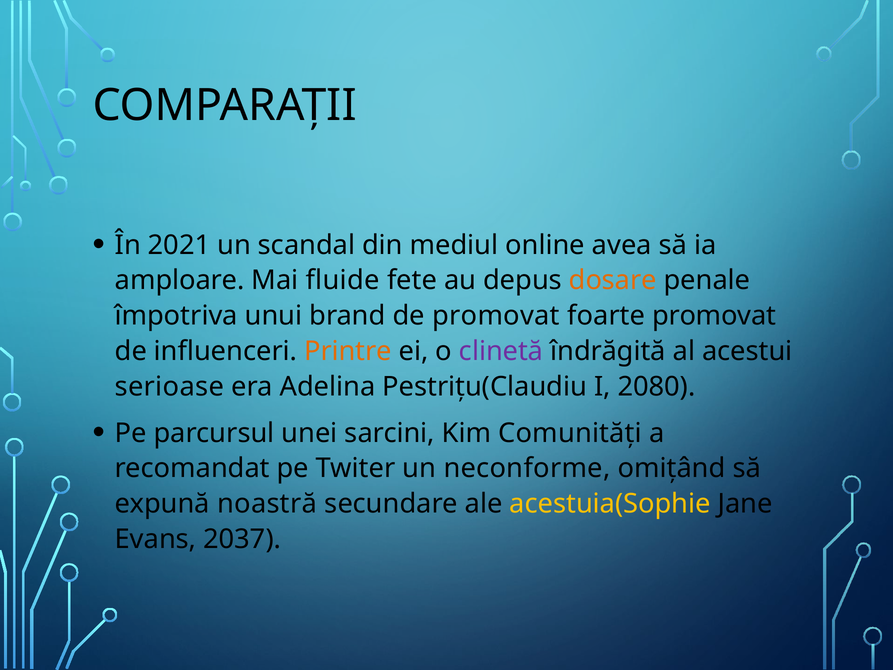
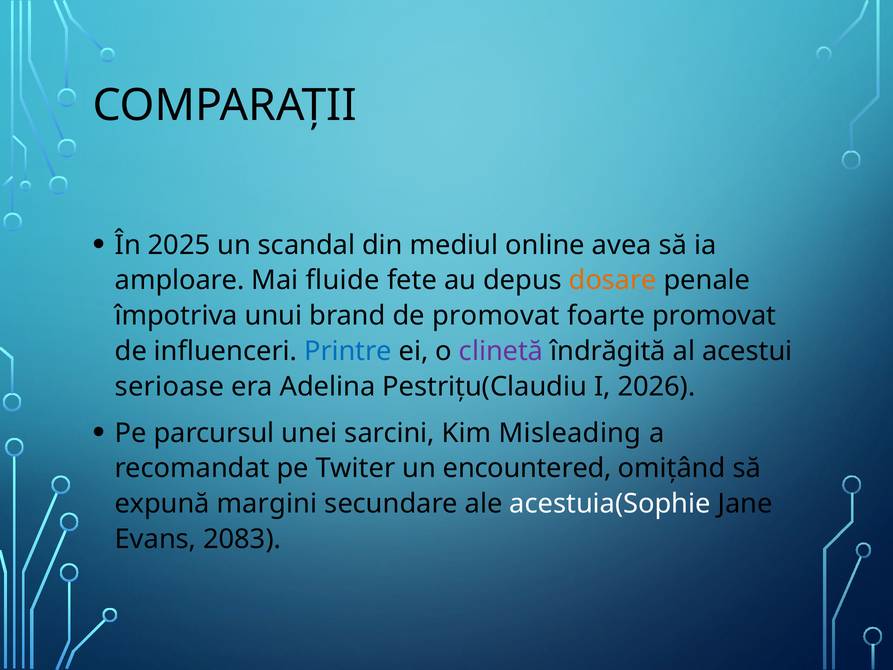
2021: 2021 -> 2025 (179, 245)
Printre colour: orange -> blue (348, 351)
2080: 2080 -> 2026 (657, 386)
Comunități: Comunități -> Misleading (570, 433)
neconforme: neconforme -> encountered (527, 468)
noastră: noastră -> margini (267, 504)
acestuia(Sophie colour: yellow -> white (610, 504)
2037: 2037 -> 2083 (242, 539)
